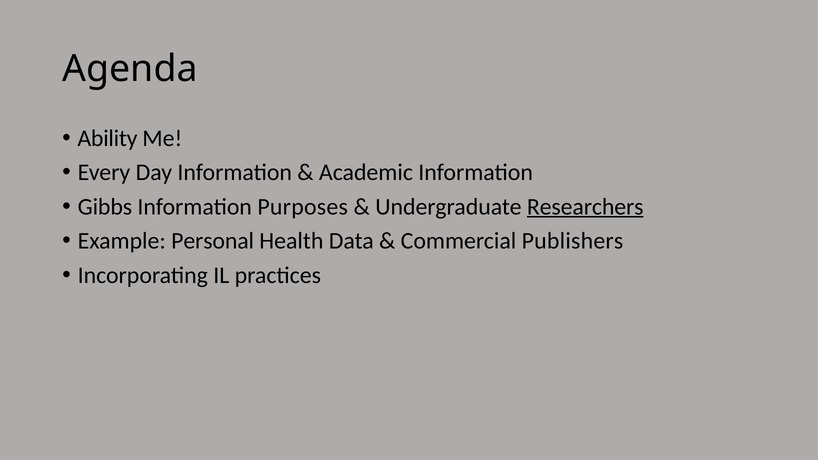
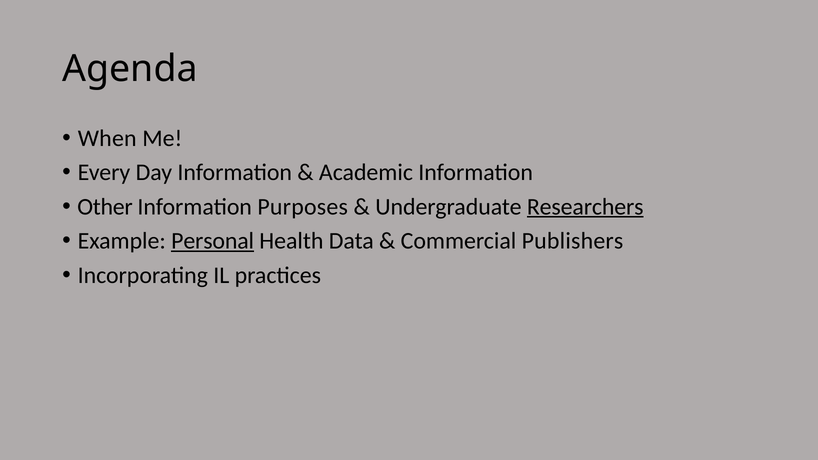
Ability: Ability -> When (107, 138)
Gibbs: Gibbs -> Other (105, 207)
Personal underline: none -> present (213, 241)
